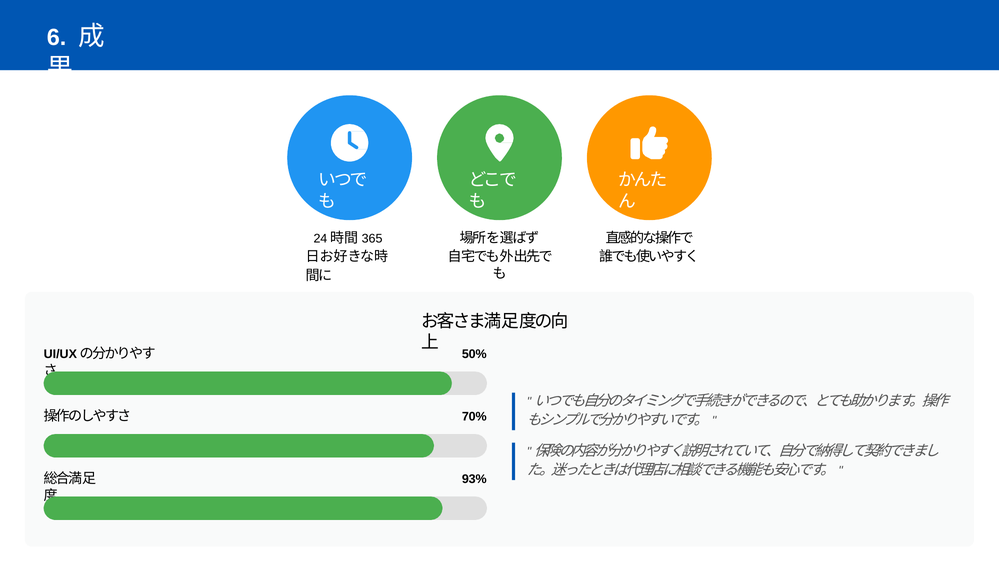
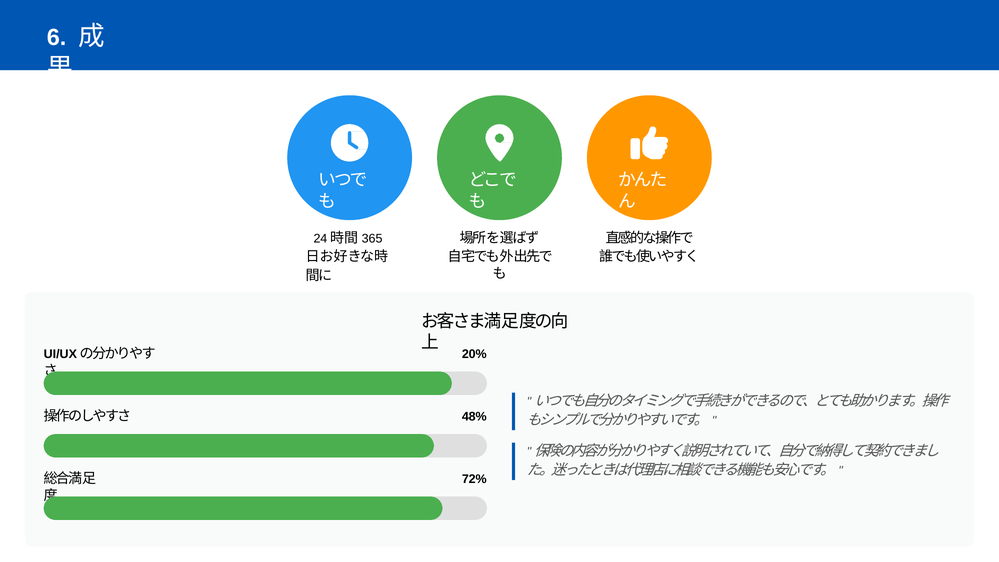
50%: 50% -> 20% (474, 354)
70%: 70% -> 48% (474, 417)
93%: 93% -> 72% (474, 479)
